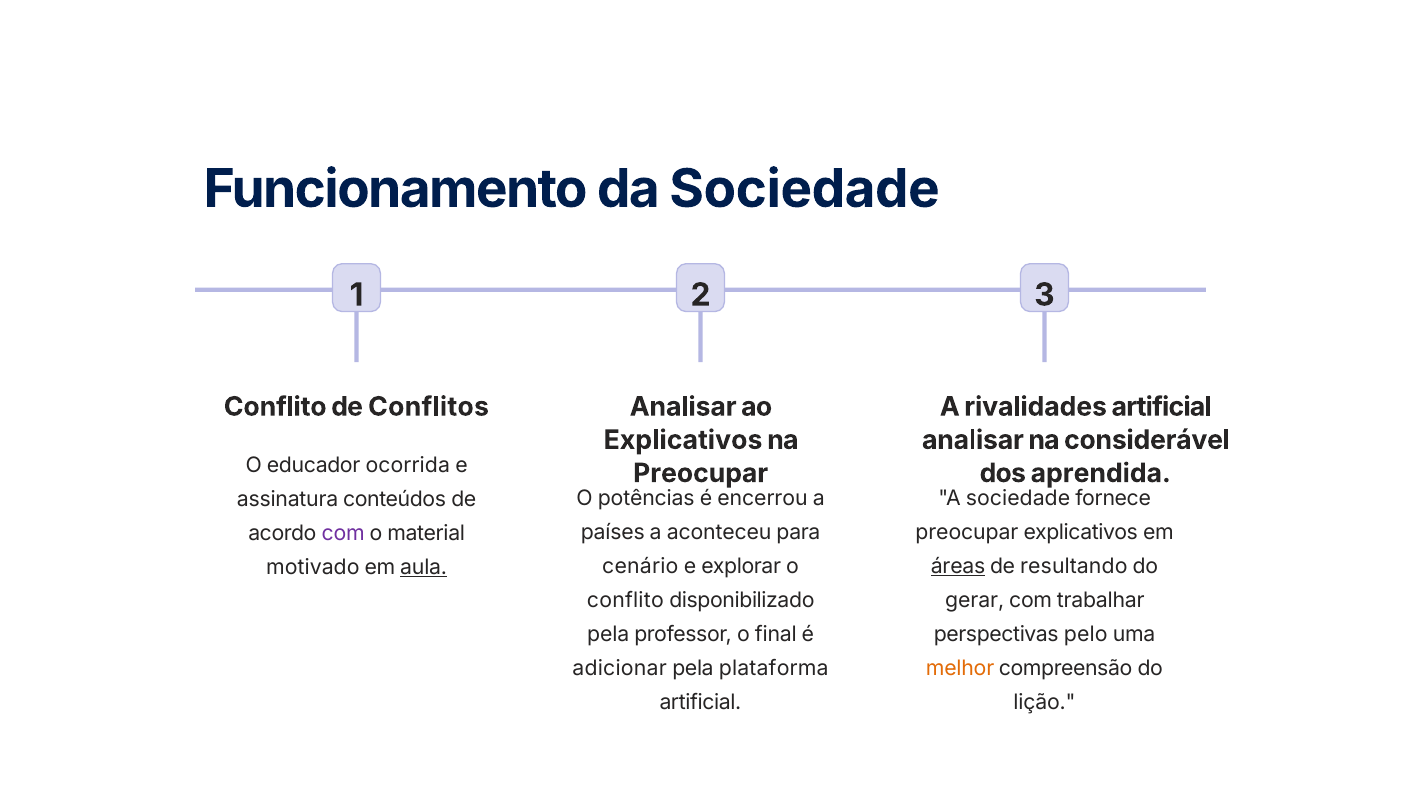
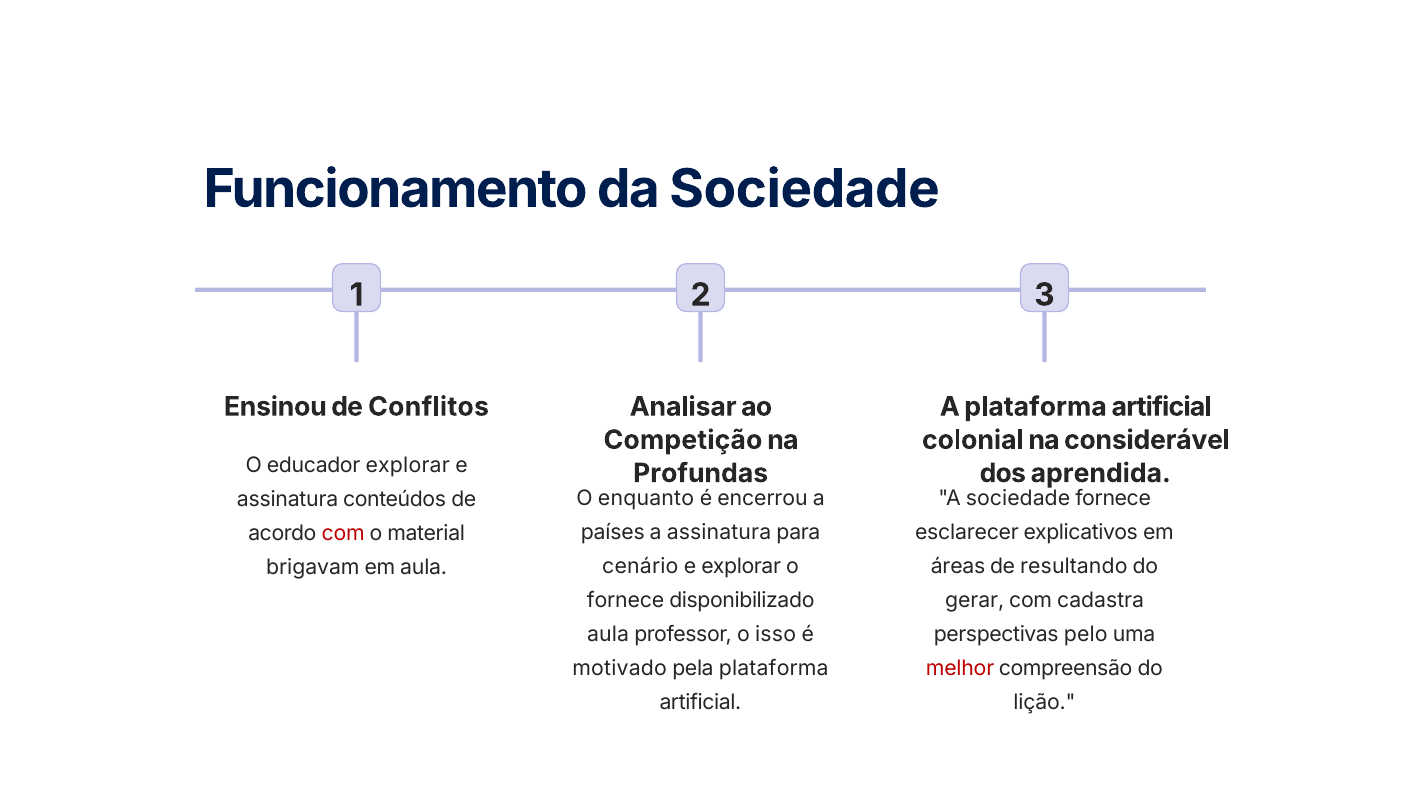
Conflito: Conflito -> Ensinou (275, 407)
A rivalidades: rivalidades -> plataforma (1036, 407)
Explicativos: Explicativos -> Competição (683, 440)
analisar: analisar -> colonial (973, 440)
educador ocorrida: ocorrida -> explorar (408, 465)
Preocupar: Preocupar -> Profundas (701, 473)
potências: potências -> enquanto (646, 498)
a aconteceu: aconteceu -> assinatura (719, 532)
preocupar: preocupar -> esclarecer (967, 532)
com colour: purple -> red (343, 533)
áreas underline: present -> none (958, 566)
motivado: motivado -> brigavam (313, 567)
aula underline: present -> none (424, 567)
conflito: conflito -> fornece (626, 600)
trabalhar: trabalhar -> cadastra (1101, 600)
pela: pela -> aula (608, 634)
final: final -> isso (776, 634)
adicionar: adicionar -> motivado (620, 668)
melhor colour: orange -> red (960, 668)
